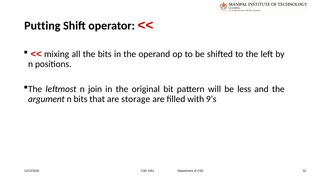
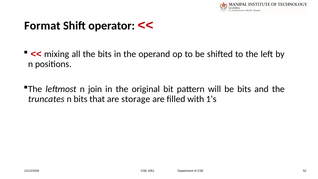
Putting: Putting -> Format (42, 26)
be less: less -> bits (244, 89)
argument: argument -> truncates (46, 99)
9’s: 9’s -> 1’s (211, 99)
